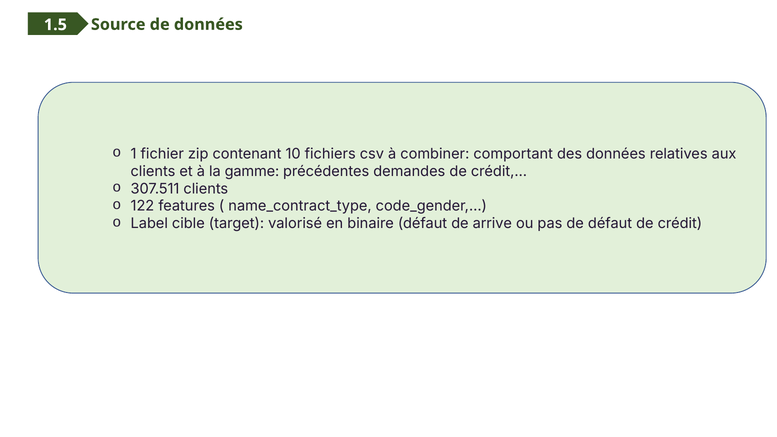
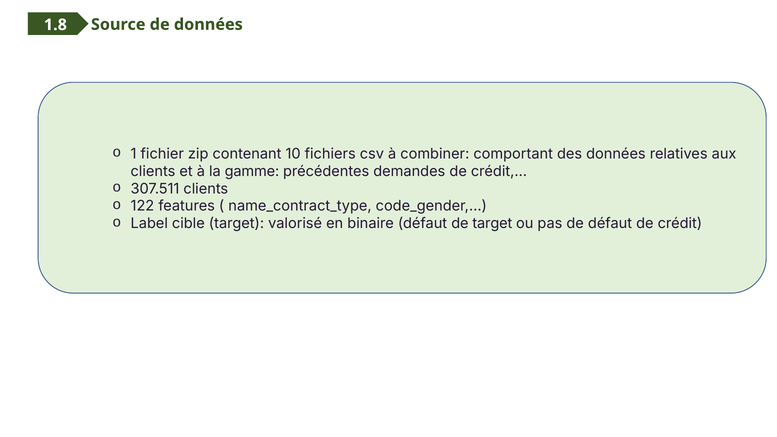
1.5: 1.5 -> 1.8 (55, 25)
de arrive: arrive -> target (492, 224)
